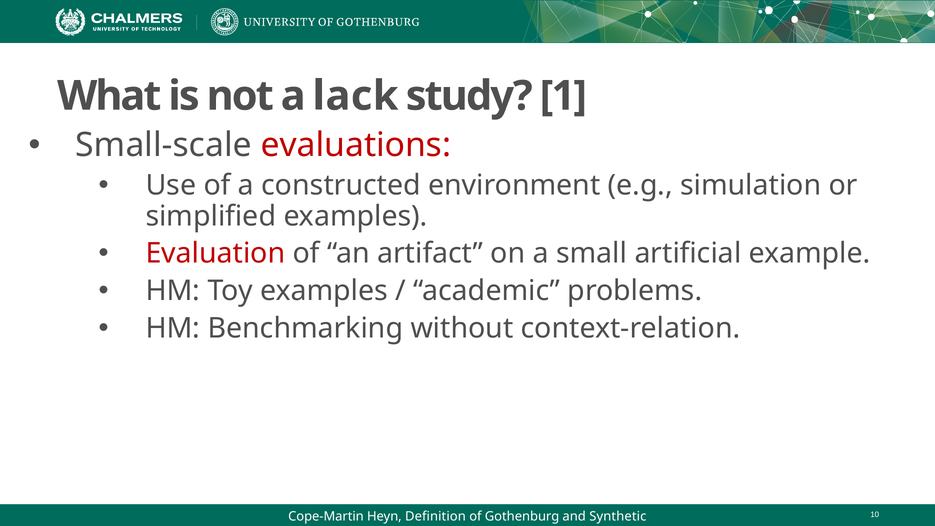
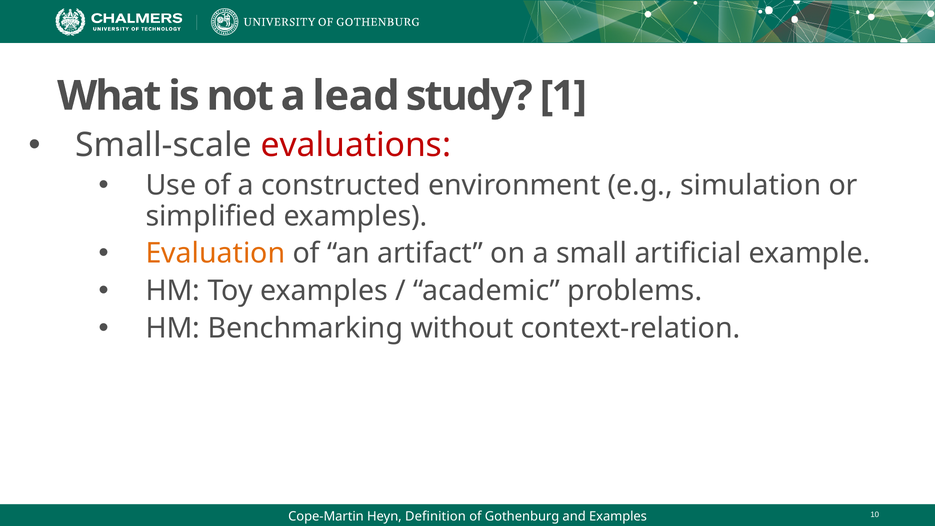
lack: lack -> lead (356, 96)
Evaluation colour: red -> orange (215, 253)
and Synthetic: Synthetic -> Examples (618, 517)
